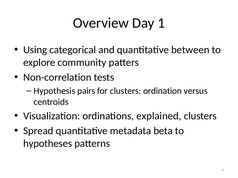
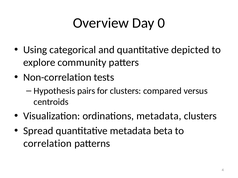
1: 1 -> 0 (161, 23)
between: between -> depicted (190, 50)
ordination: ordination -> compared (162, 91)
ordinations explained: explained -> metadata (159, 116)
hypotheses: hypotheses -> correlation (48, 144)
